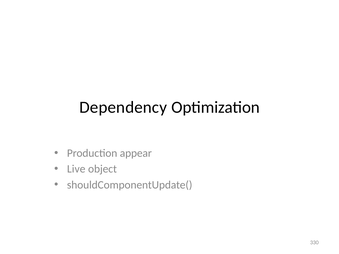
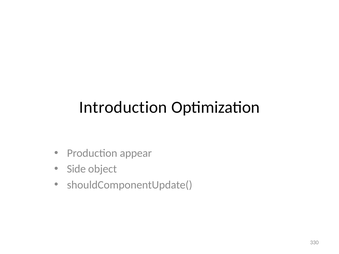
Dependency: Dependency -> Introduction (123, 107)
Live: Live -> Side (76, 169)
